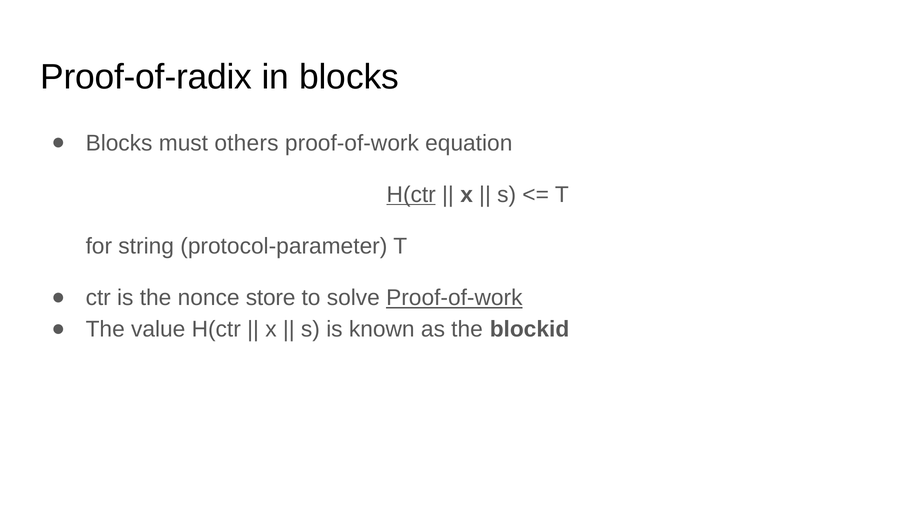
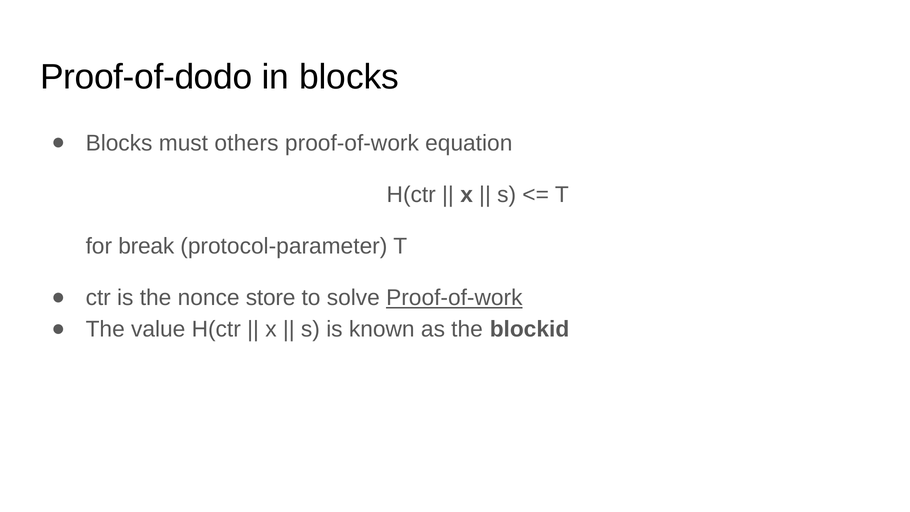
Proof-of-radix: Proof-of-radix -> Proof-of-dodo (146, 77)
H(ctr underline: present -> none (411, 195)
string: string -> break (146, 246)
